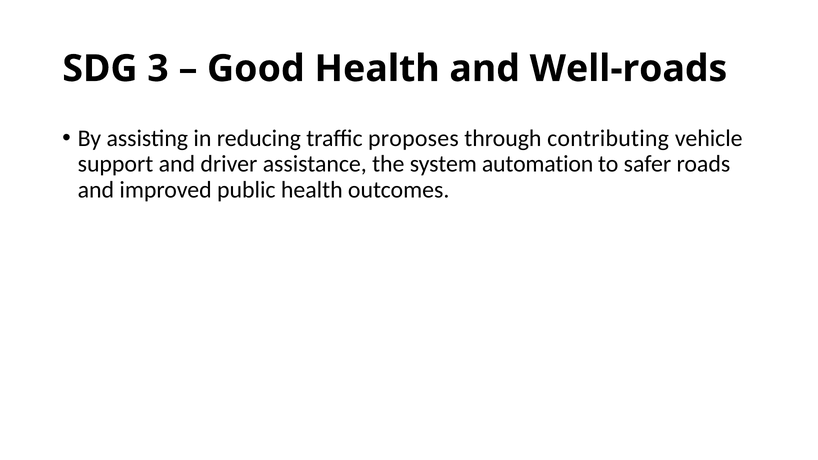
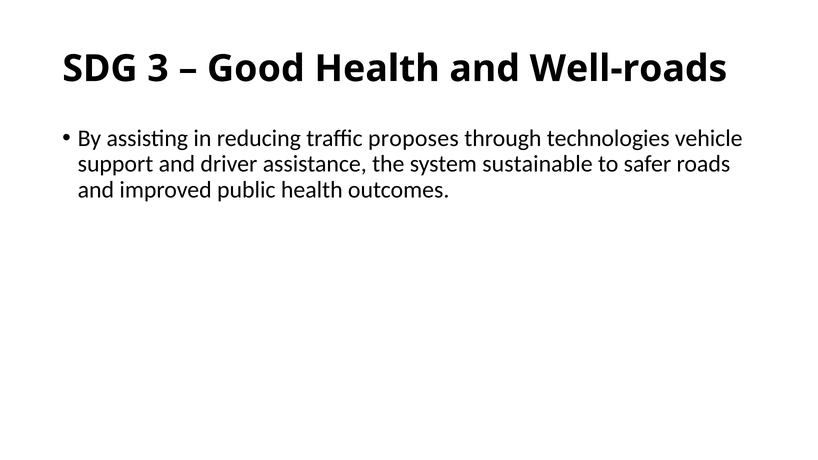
contributing: contributing -> technologies (608, 138)
automation: automation -> sustainable (537, 164)
